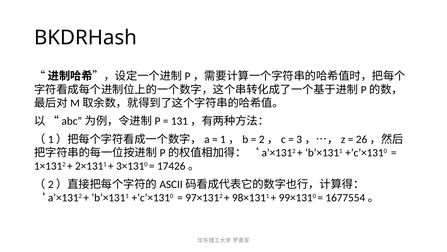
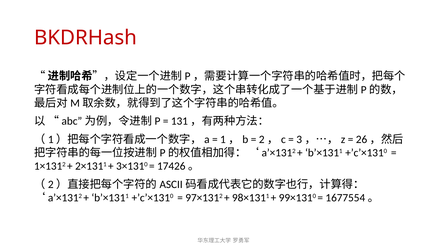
BKDRHash colour: black -> red (85, 38)
